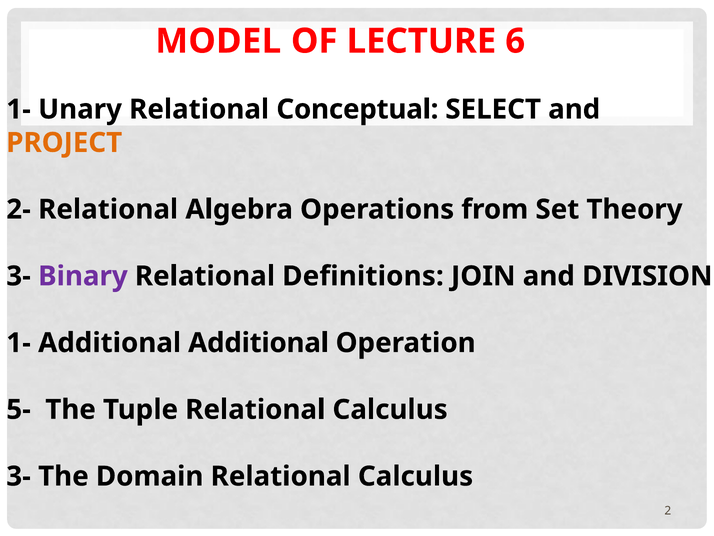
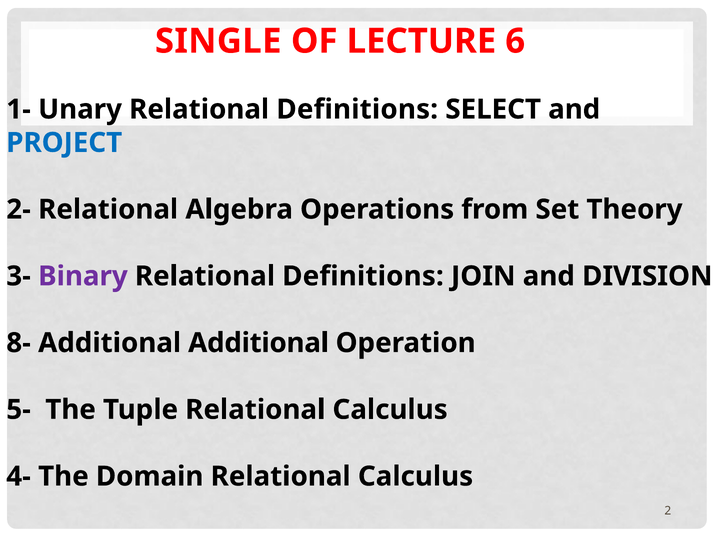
MODEL: MODEL -> SINGLE (218, 41)
Unary Relational Conceptual: Conceptual -> Definitions (357, 109)
PROJECT colour: orange -> blue (64, 143)
1-: 1- -> 8- (19, 343)
3-: 3- -> 4- (19, 476)
